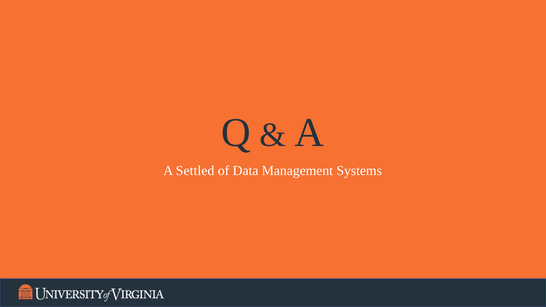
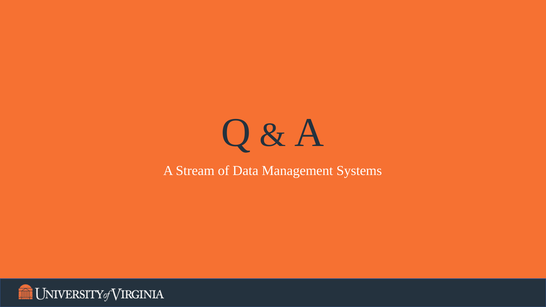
Settled: Settled -> Stream (195, 171)
